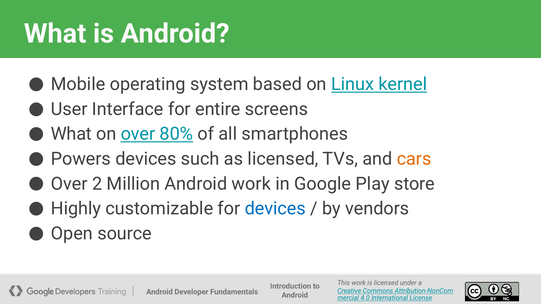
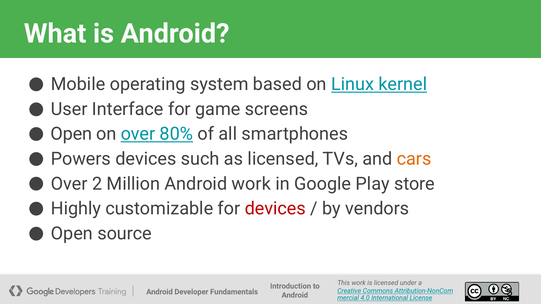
entire: entire -> game (218, 109)
What: What -> Open (71, 134)
devices colour: blue -> red (275, 209)
